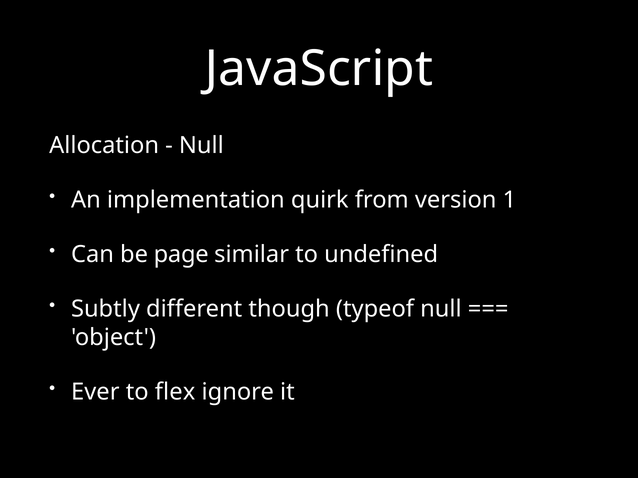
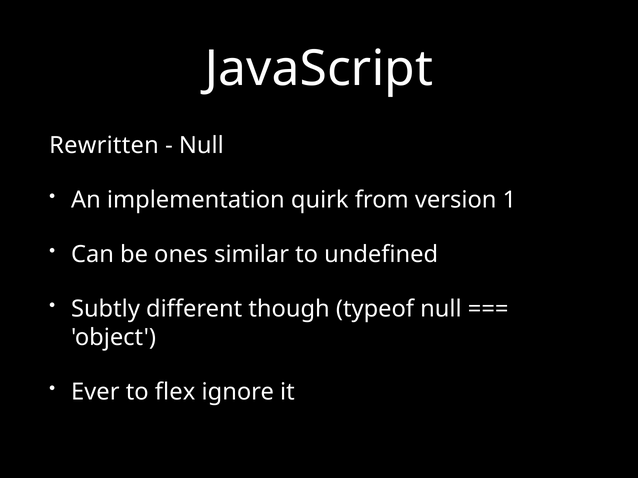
Allocation: Allocation -> Rewritten (104, 145)
page: page -> ones (181, 255)
